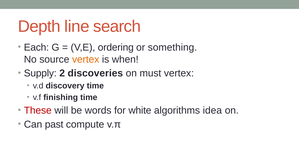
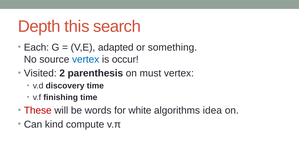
line: line -> this (77, 26)
ordering: ordering -> adapted (116, 47)
vertex colour: orange -> blue (86, 59)
when: when -> occur (125, 59)
Supply: Supply -> Visited (40, 73)
discoveries: discoveries -> parenthesis (95, 73)
past: past -> kind (54, 124)
